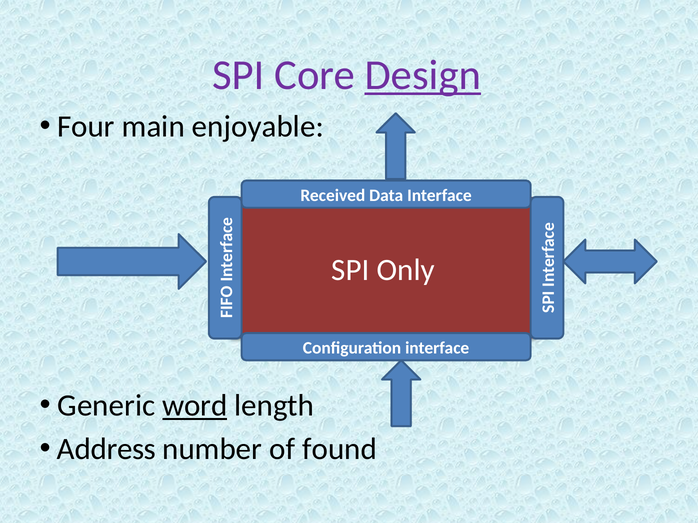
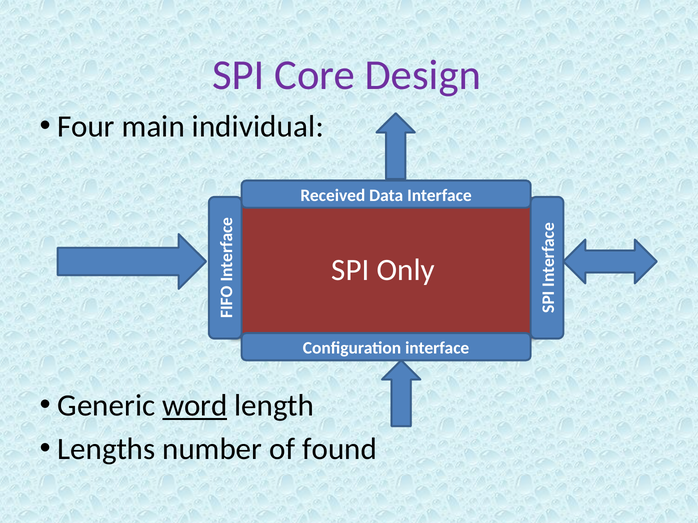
Design underline: present -> none (423, 75)
enjoyable: enjoyable -> individual (258, 127)
Address: Address -> Lengths (106, 450)
